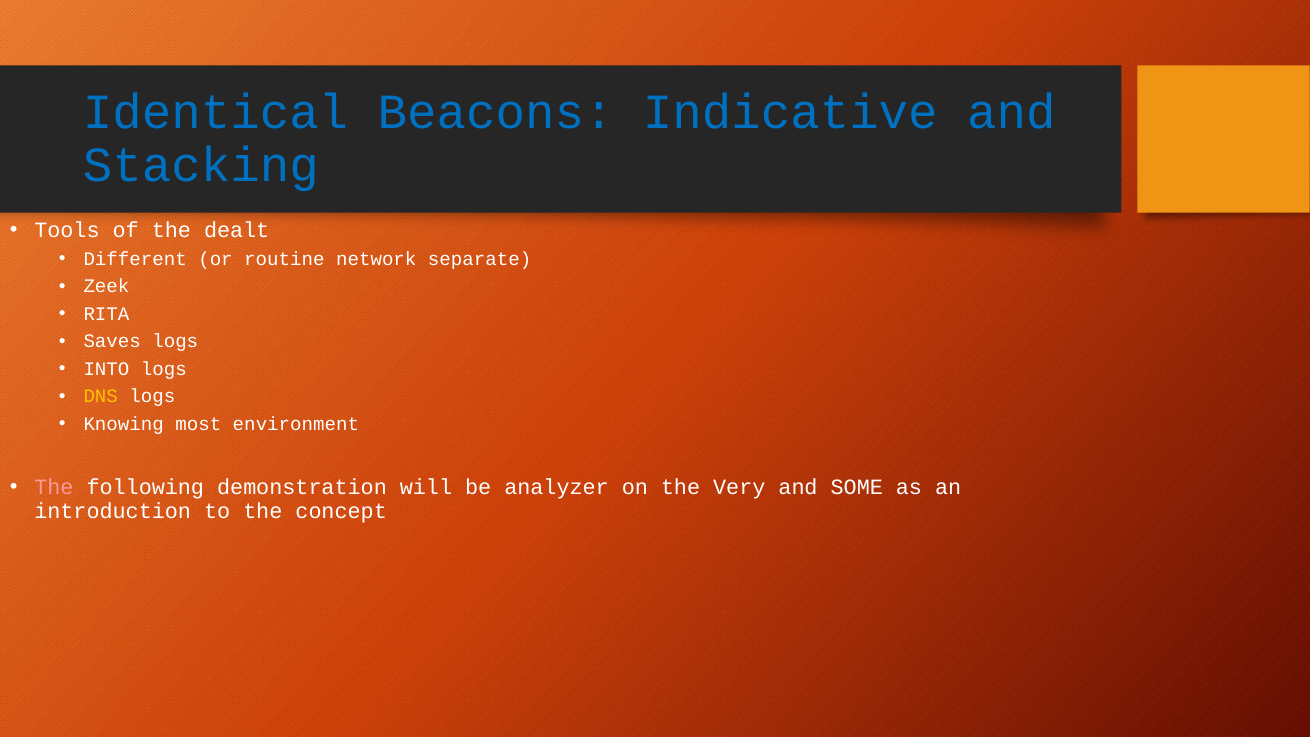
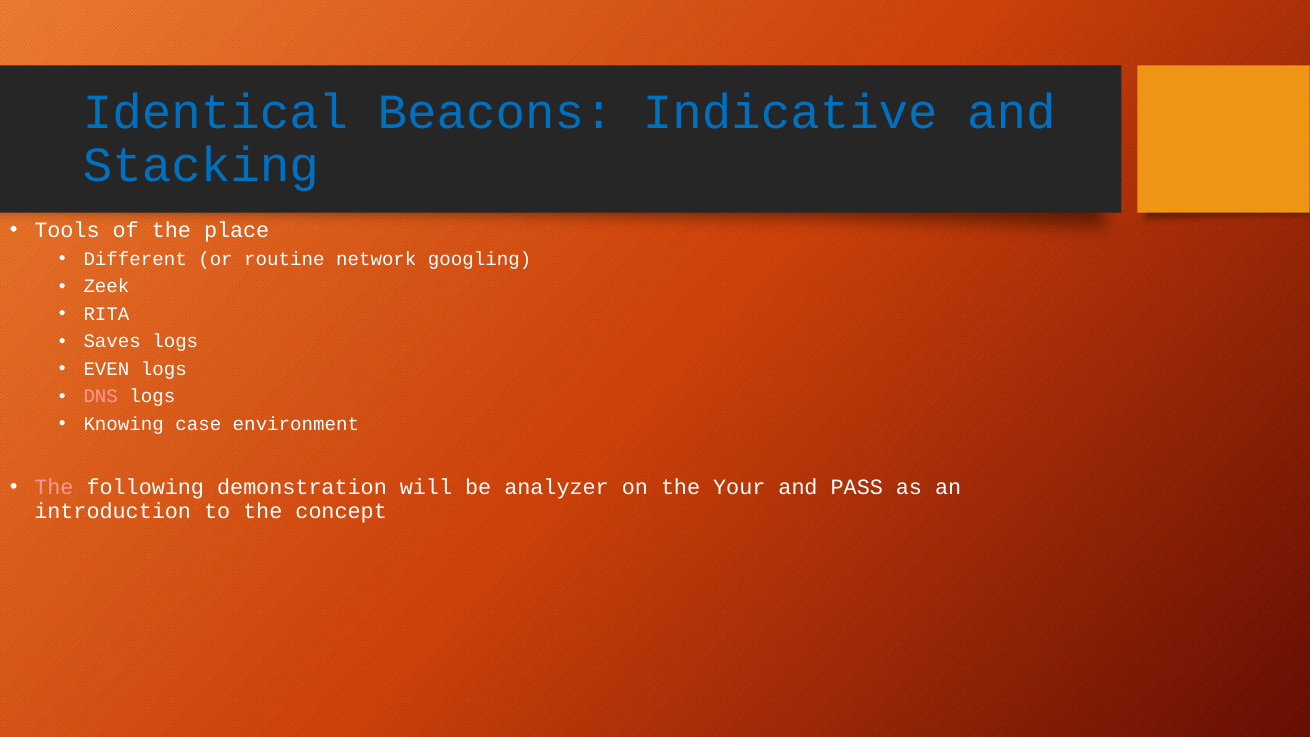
dealt: dealt -> place (237, 230)
separate: separate -> googling (480, 259)
INTO: INTO -> EVEN (106, 369)
DNS colour: yellow -> pink (101, 397)
most: most -> case (198, 424)
Very: Very -> Your (739, 487)
SOME: SOME -> PASS (857, 487)
